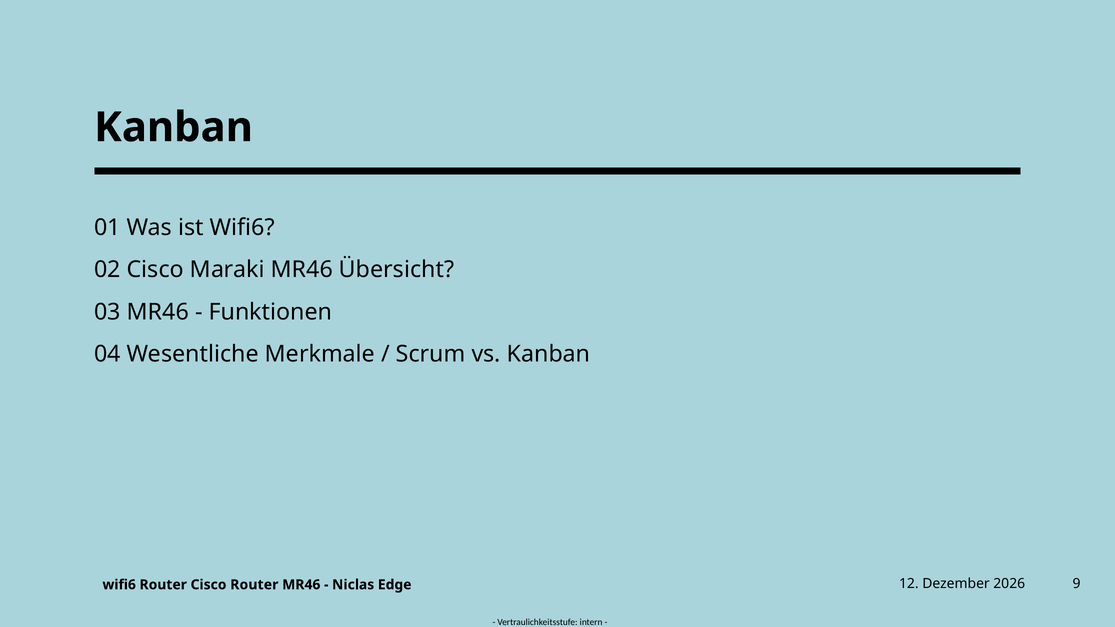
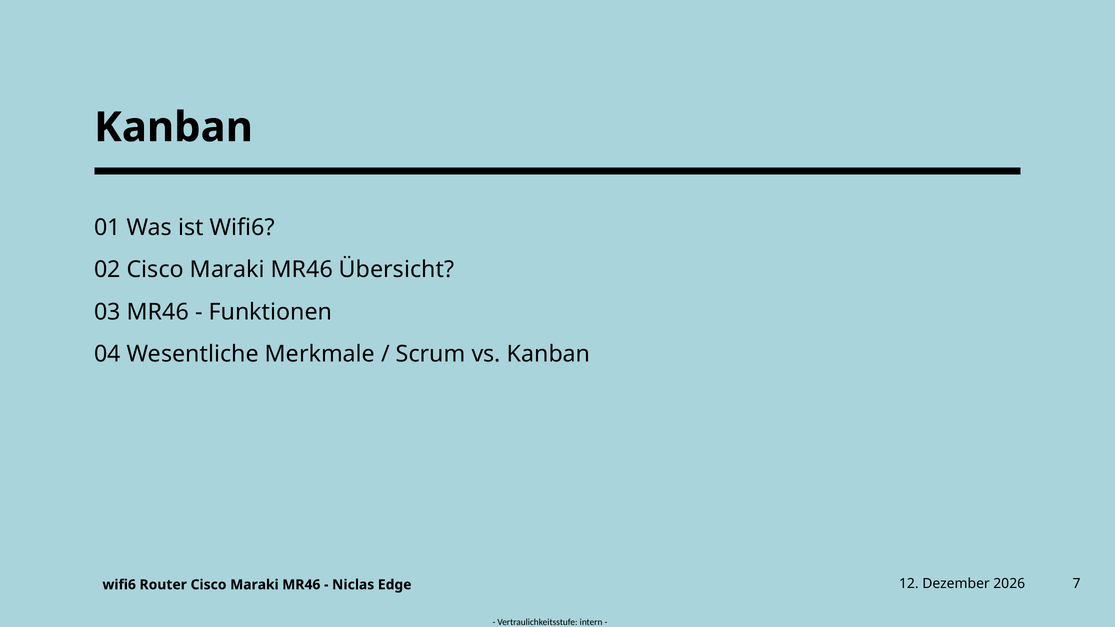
Router Cisco Router: Router -> Maraki (254, 585)
9: 9 -> 7 (1077, 584)
